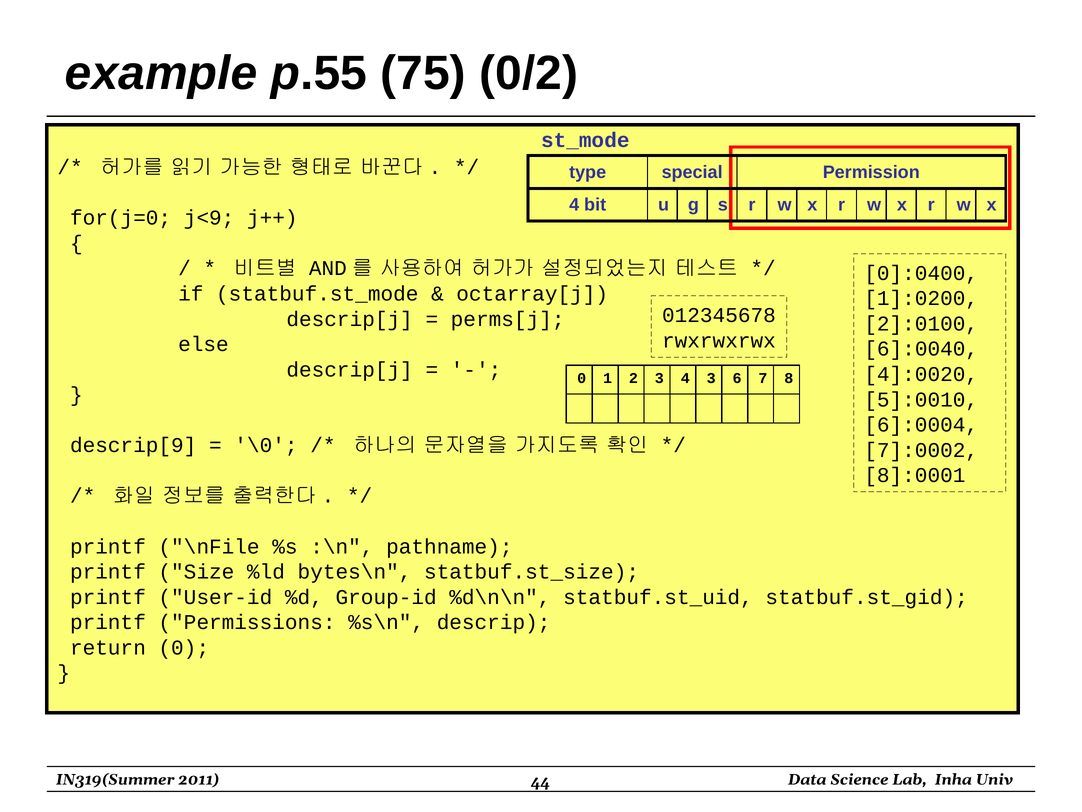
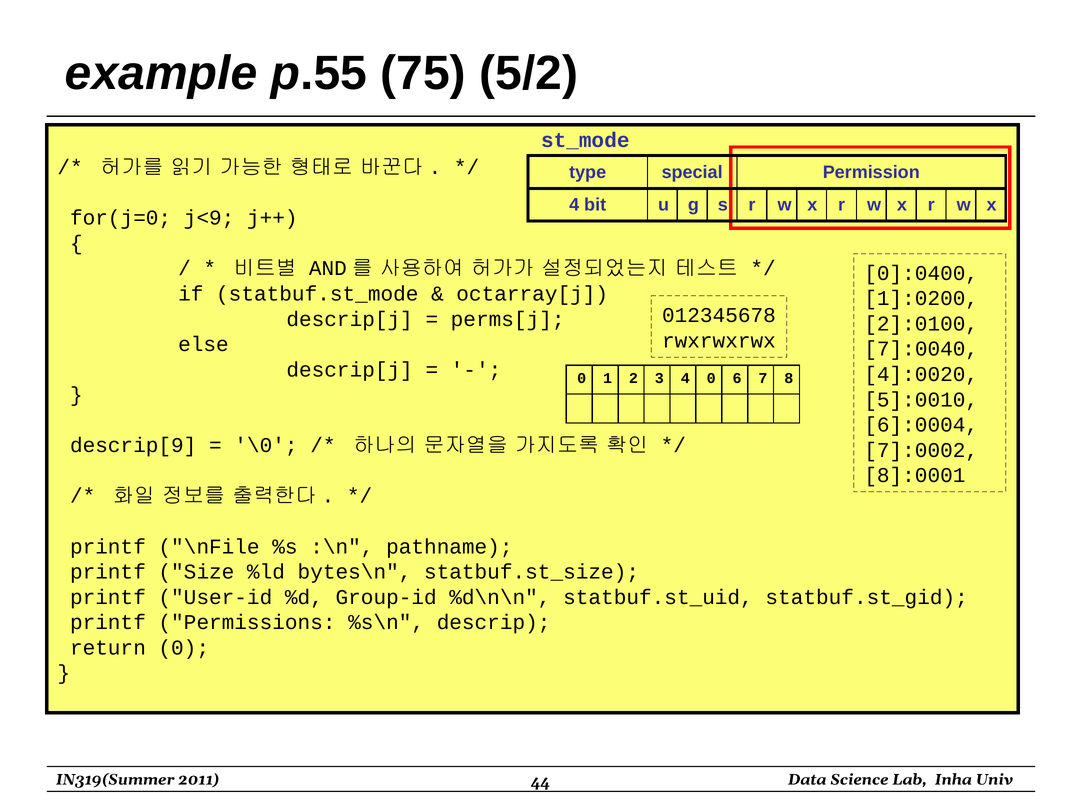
0/2: 0/2 -> 5/2 (529, 73)
6]:0040: 6]:0040 -> 7]:0040 (921, 349)
4 3: 3 -> 0 (711, 378)
